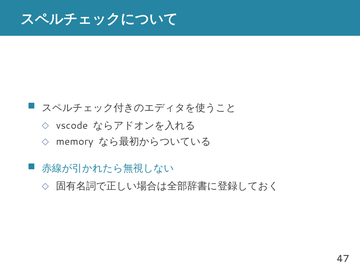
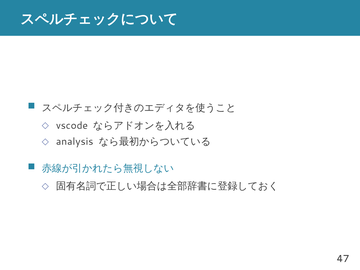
memory: memory -> analysis (75, 142)
